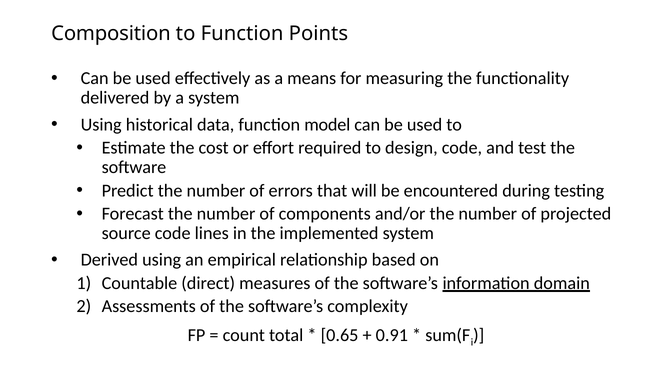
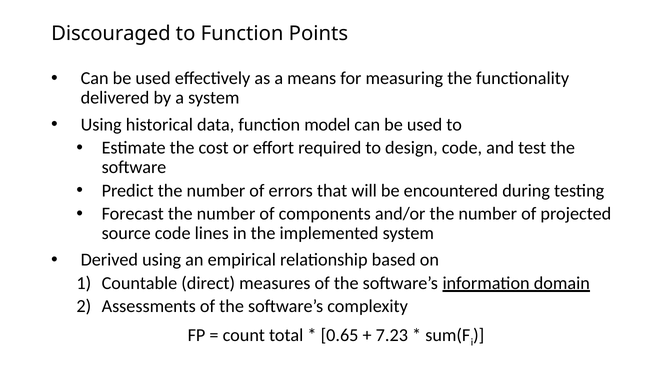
Composition: Composition -> Discouraged (111, 33)
0.91: 0.91 -> 7.23 (392, 335)
